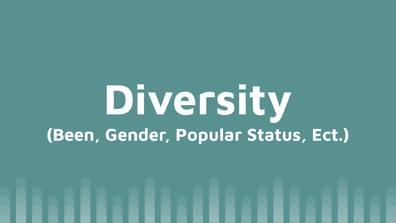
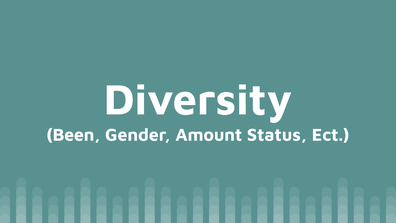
Popular: Popular -> Amount (209, 135)
